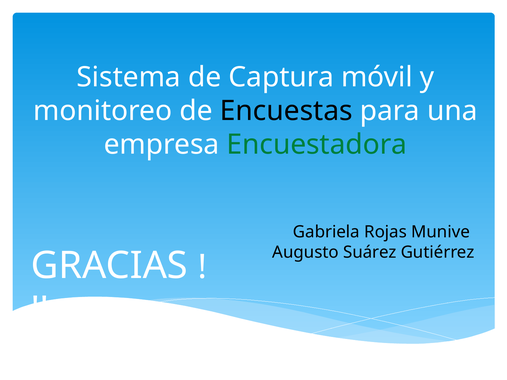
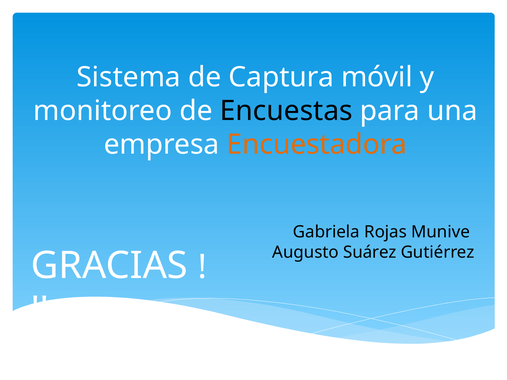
Encuestadora colour: green -> orange (317, 145)
